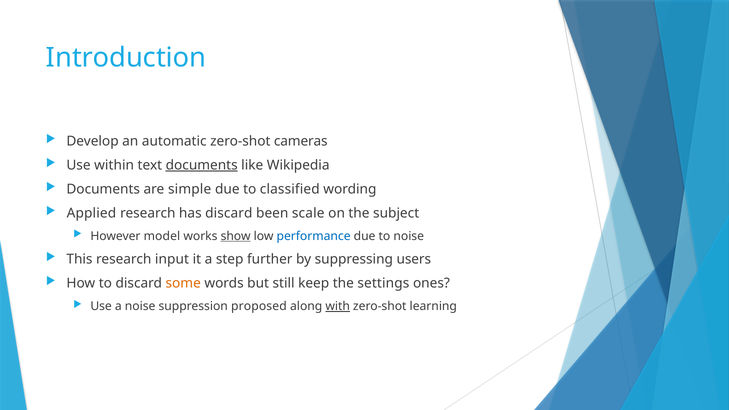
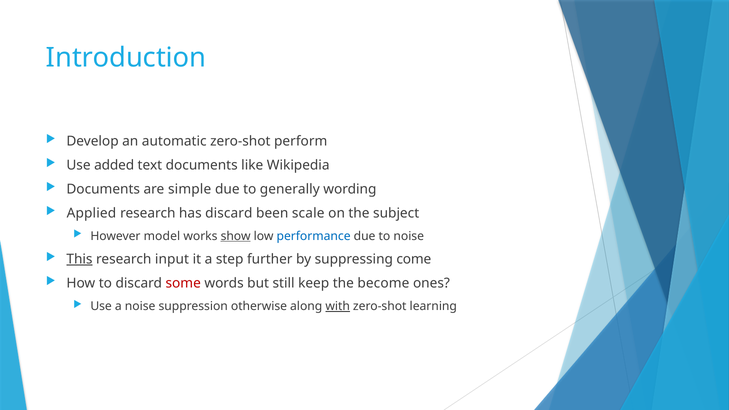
cameras: cameras -> perform (301, 141)
within: within -> added (114, 165)
documents underline: present -> none (202, 165)
classified: classified -> generally (290, 189)
This underline: none -> present (79, 259)
users: users -> come (414, 259)
some colour: orange -> red (183, 283)
settings: settings -> become (383, 283)
proposed: proposed -> otherwise (259, 306)
